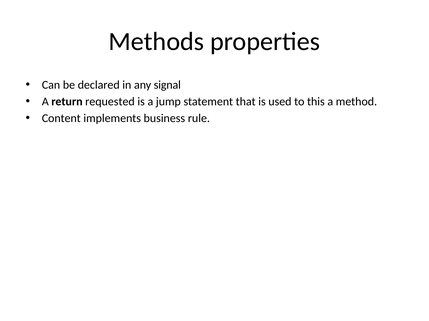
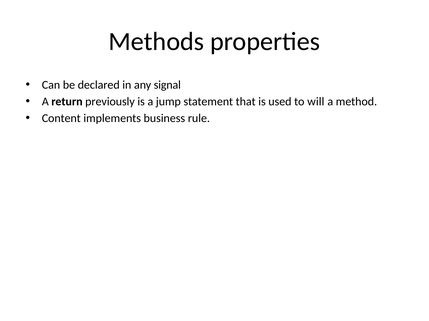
requested: requested -> previously (110, 102)
this: this -> will (316, 102)
